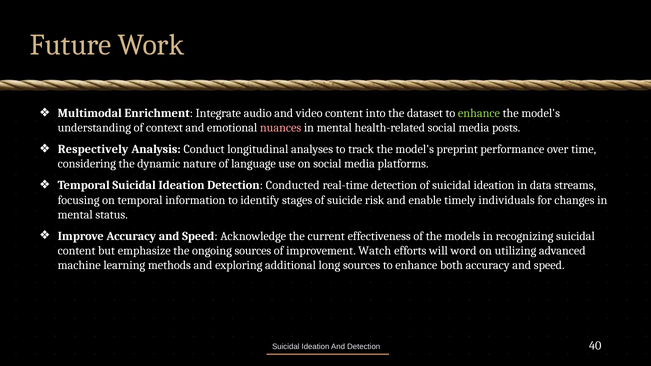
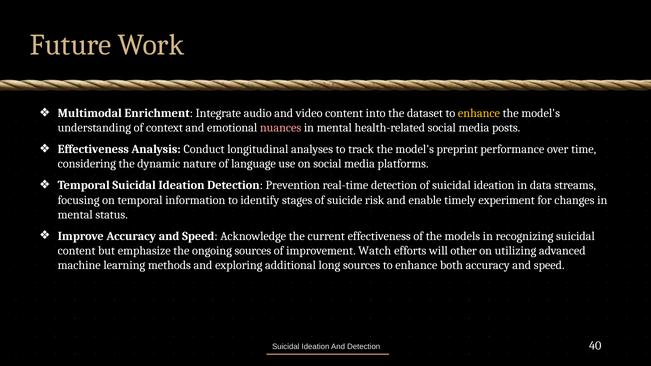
enhance colour: light green -> yellow (479, 113)
Respectively: Respectively -> Effectiveness (93, 149)
Conducted: Conducted -> Prevention (293, 185)
individuals: individuals -> experiment (507, 200)
word: word -> other (464, 251)
